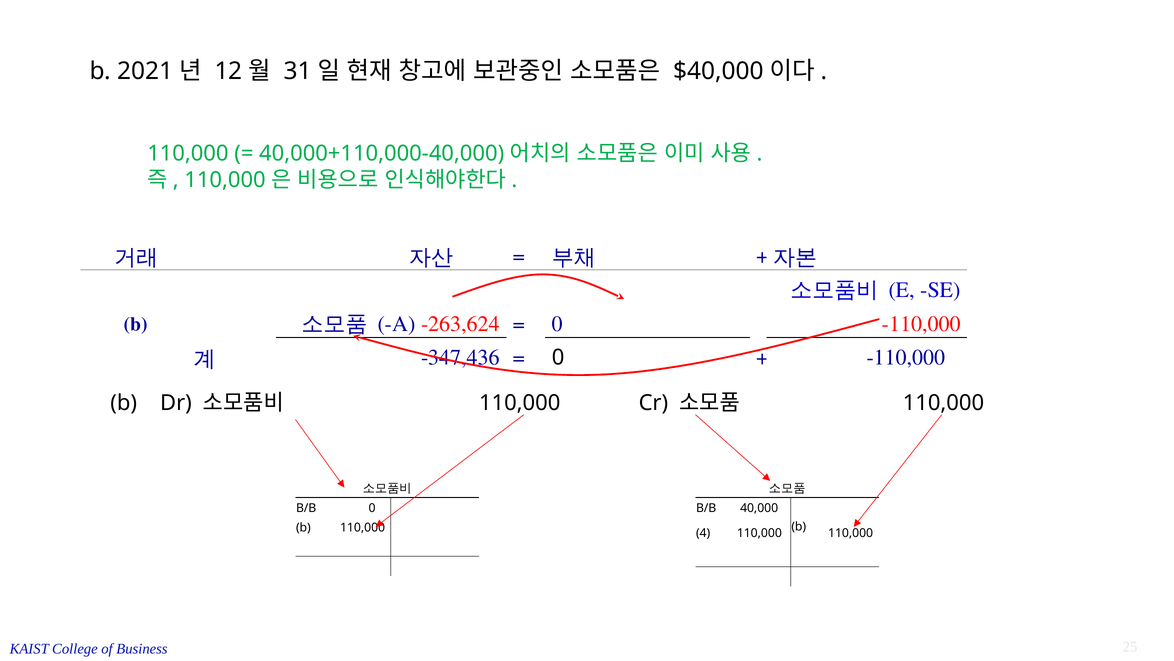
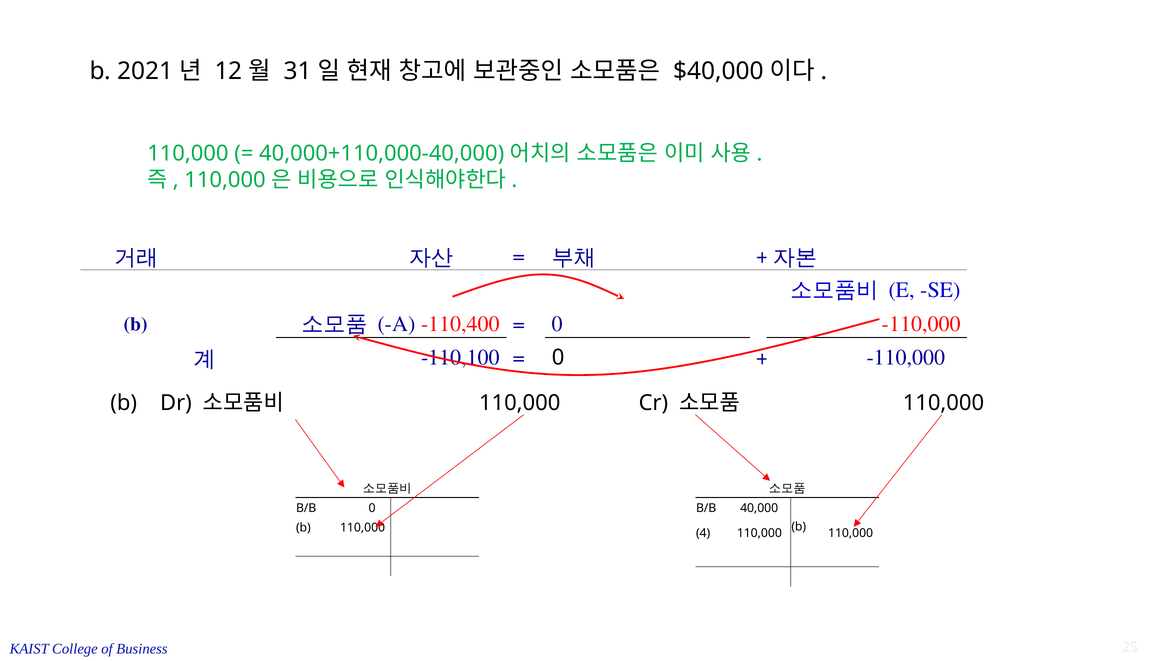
-263,624: -263,624 -> -110,400 (460, 324)
-347,436: -347,436 -> -110,100 (460, 357)
